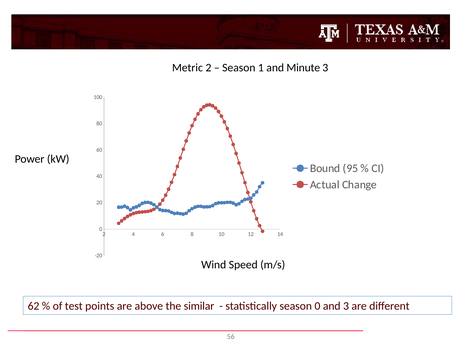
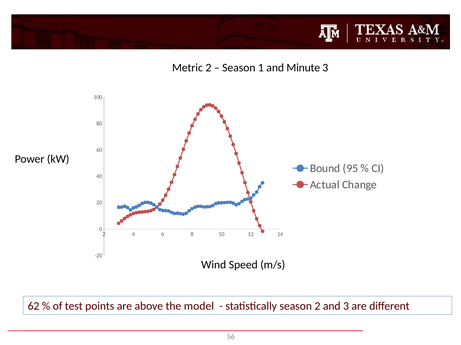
similar: similar -> model (199, 307)
season 0: 0 -> 2 (317, 307)
